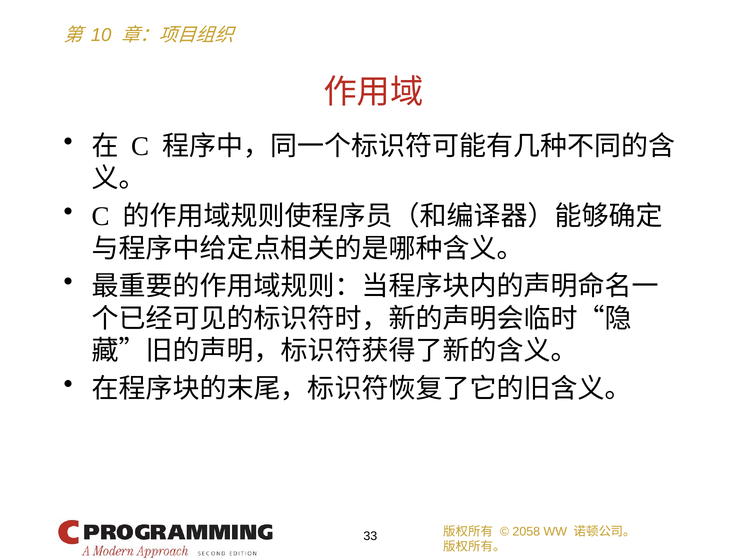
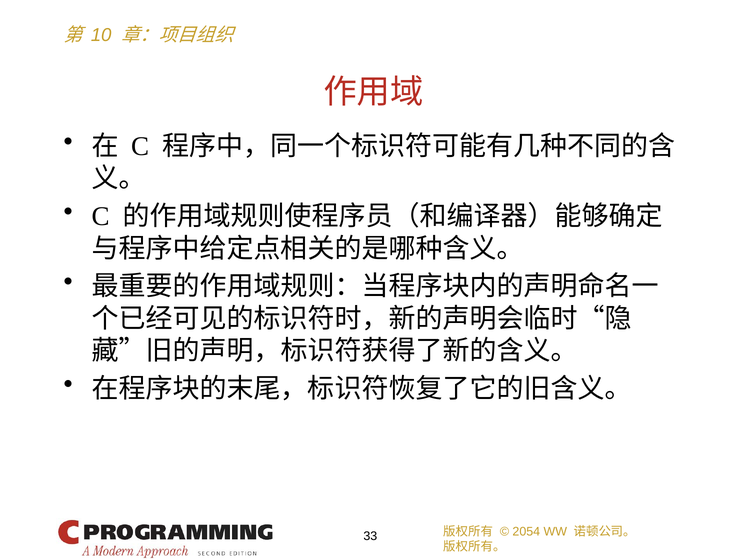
2058: 2058 -> 2054 (526, 532)
